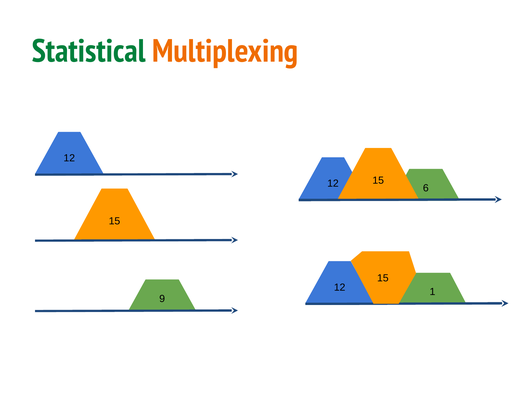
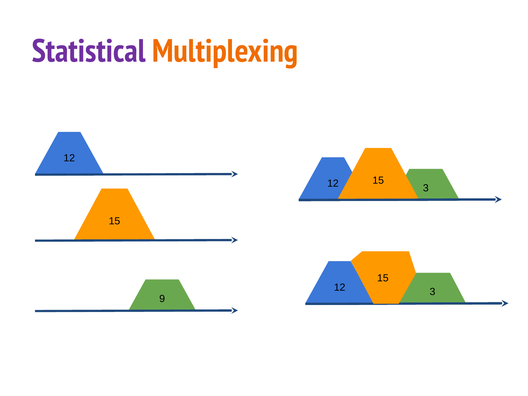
Statistical colour: green -> purple (89, 51)
6: 6 -> 3 (426, 188)
1: 1 -> 3 (432, 292)
